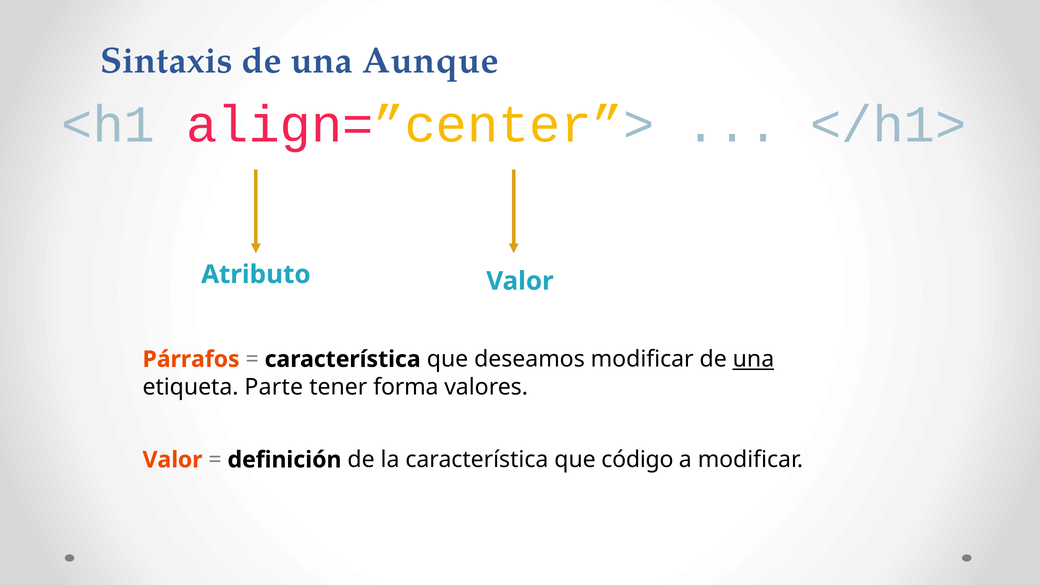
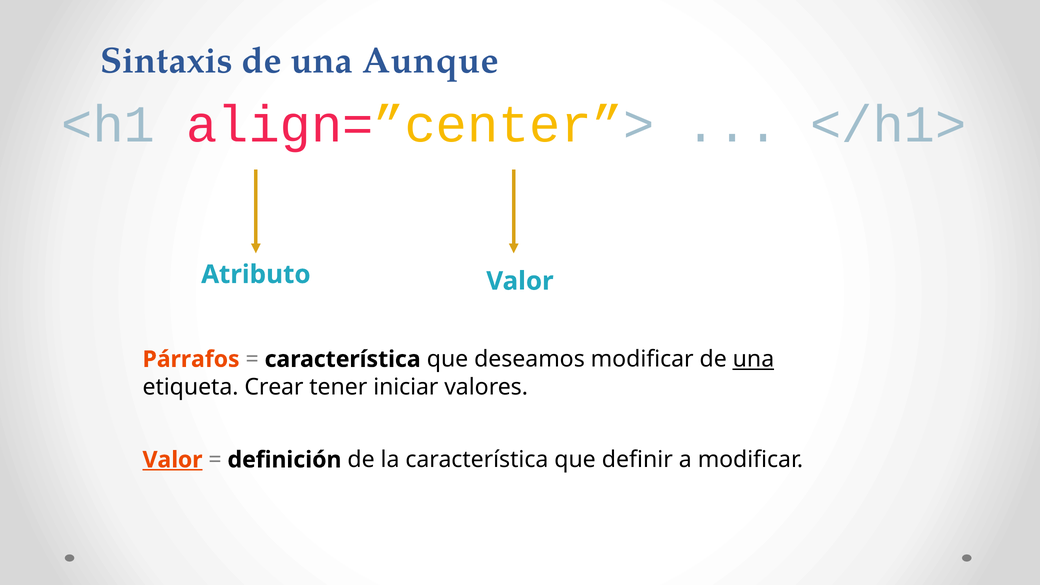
Parte: Parte -> Crear (274, 387)
forma: forma -> iniciar (406, 387)
Valor underline: none -> present (173, 460)
código: código -> definir (637, 460)
